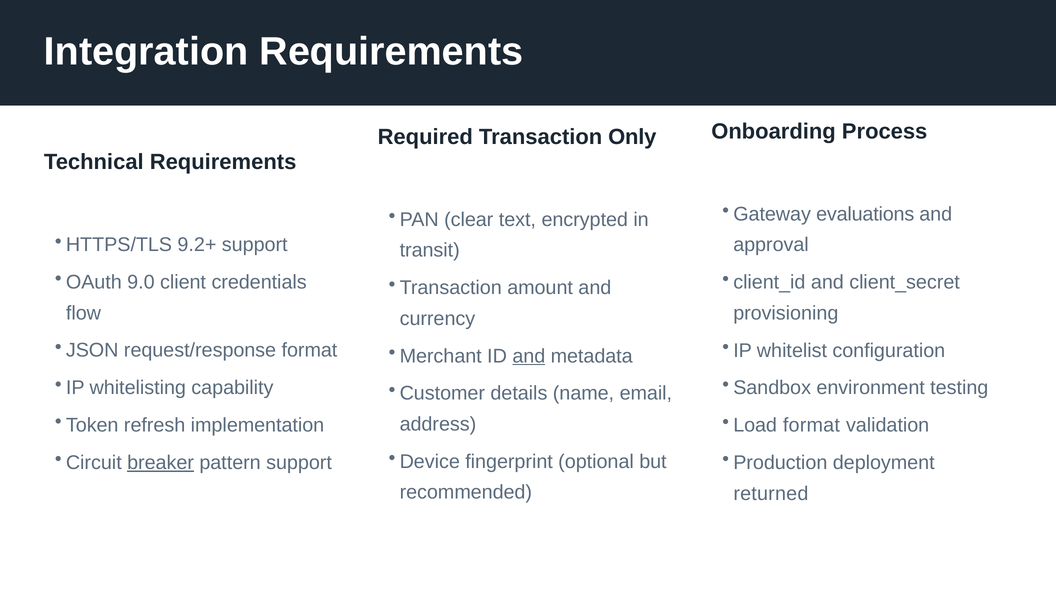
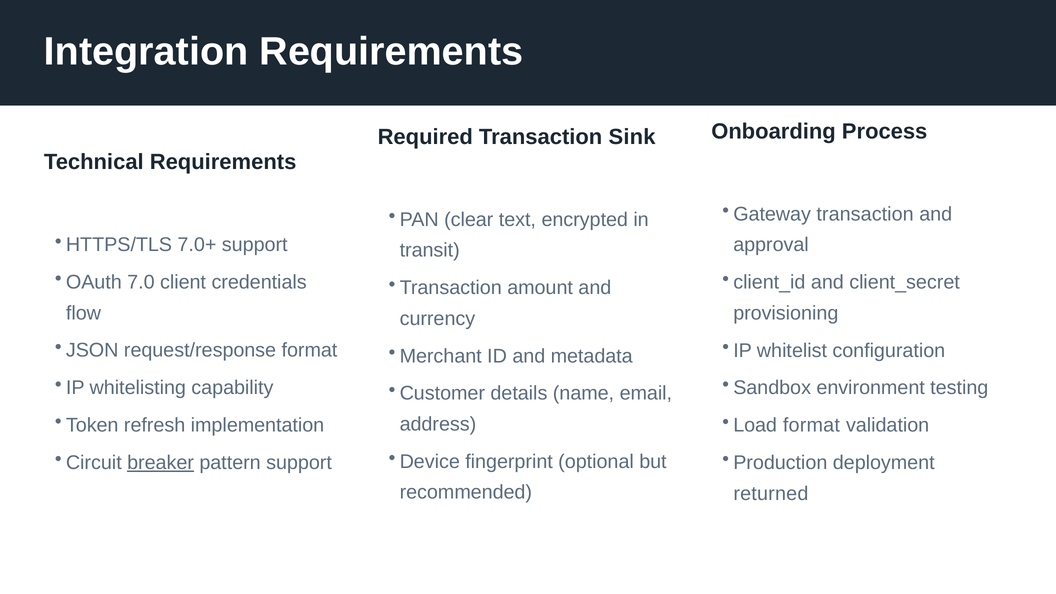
Only: Only -> Sink (632, 137)
Gateway evaluations: evaluations -> transaction (865, 214)
9.2+: 9.2+ -> 7.0+ (197, 245)
9.0: 9.0 -> 7.0 (141, 282)
and underline: present -> none (529, 356)
